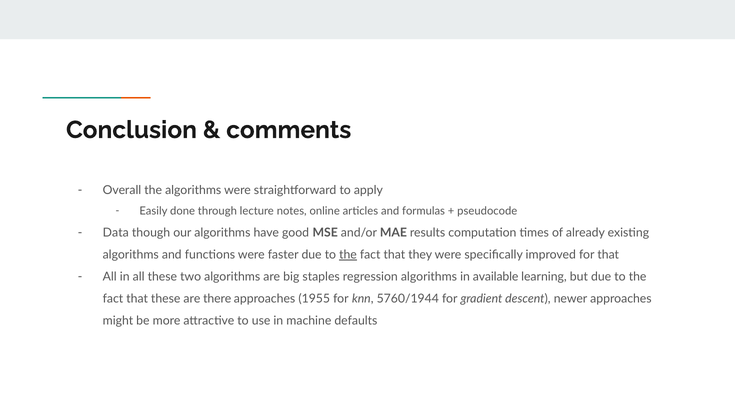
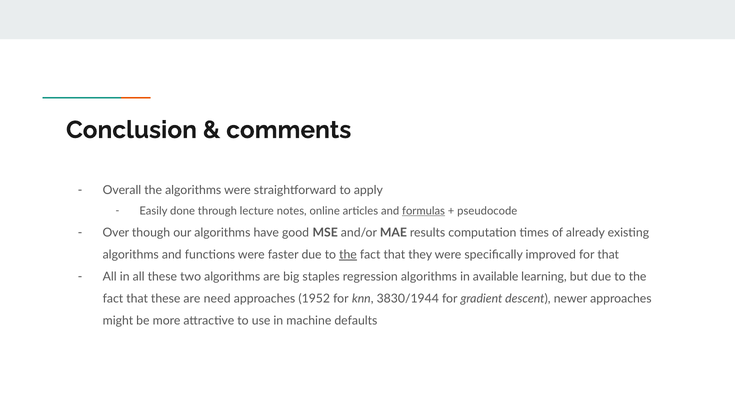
formulas underline: none -> present (424, 211)
Data: Data -> Over (116, 232)
there: there -> need (217, 298)
1955: 1955 -> 1952 (314, 298)
5760/1944: 5760/1944 -> 3830/1944 (408, 298)
